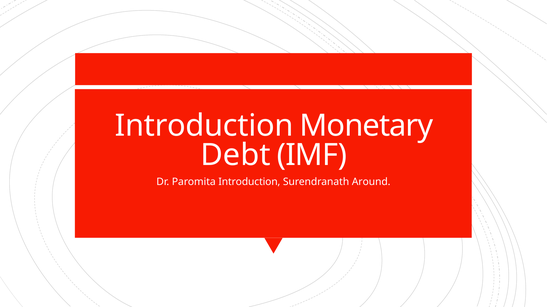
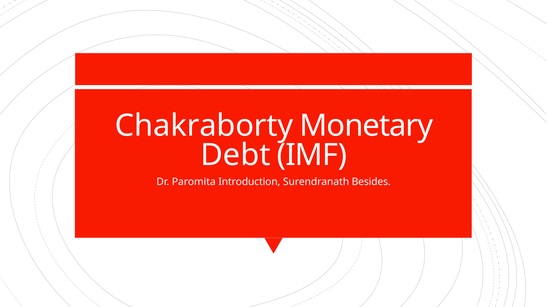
Introduction: Introduction -> Chakraborty (204, 126)
Around: Around -> Besides (371, 182)
